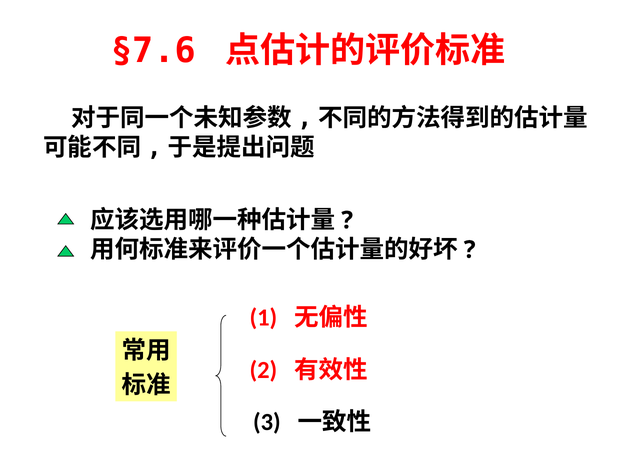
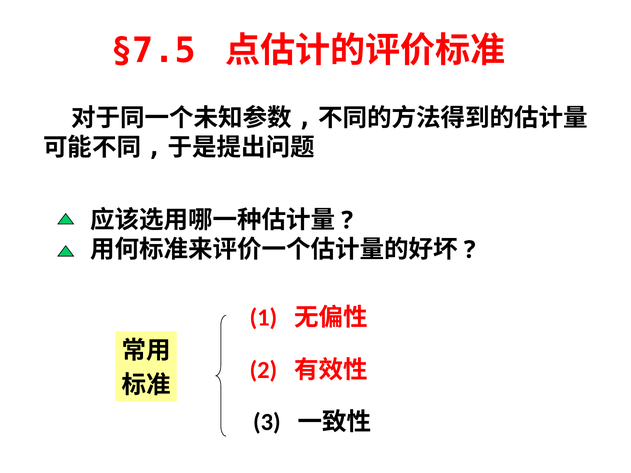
§7.6: §7.6 -> §7.5 (154, 51)
